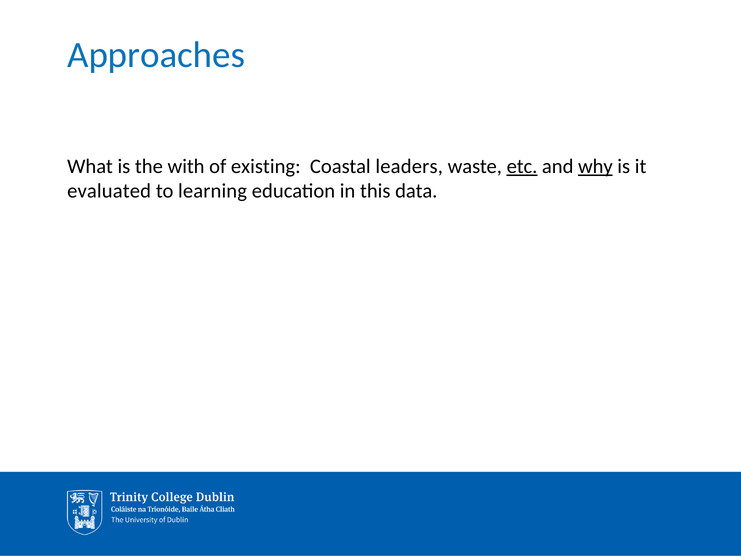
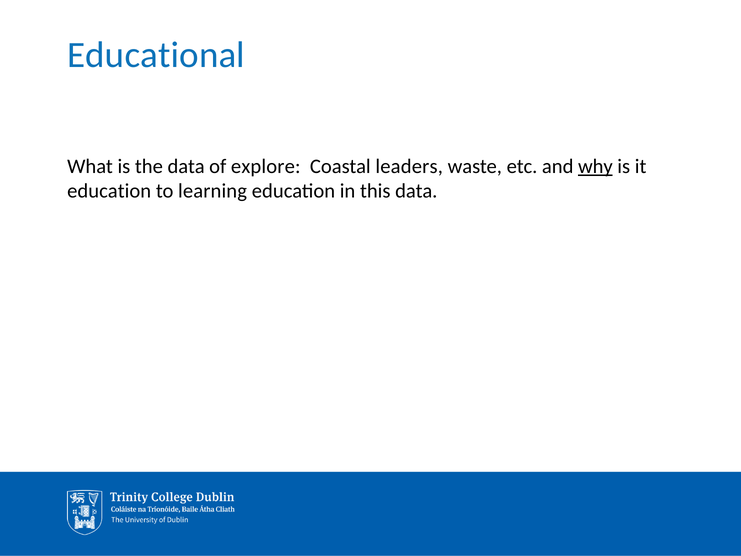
Approaches: Approaches -> Educational (156, 55)
the with: with -> data (186, 166)
existing: existing -> explore (266, 166)
etc underline: present -> none (522, 166)
evaluated: evaluated -> education (109, 191)
